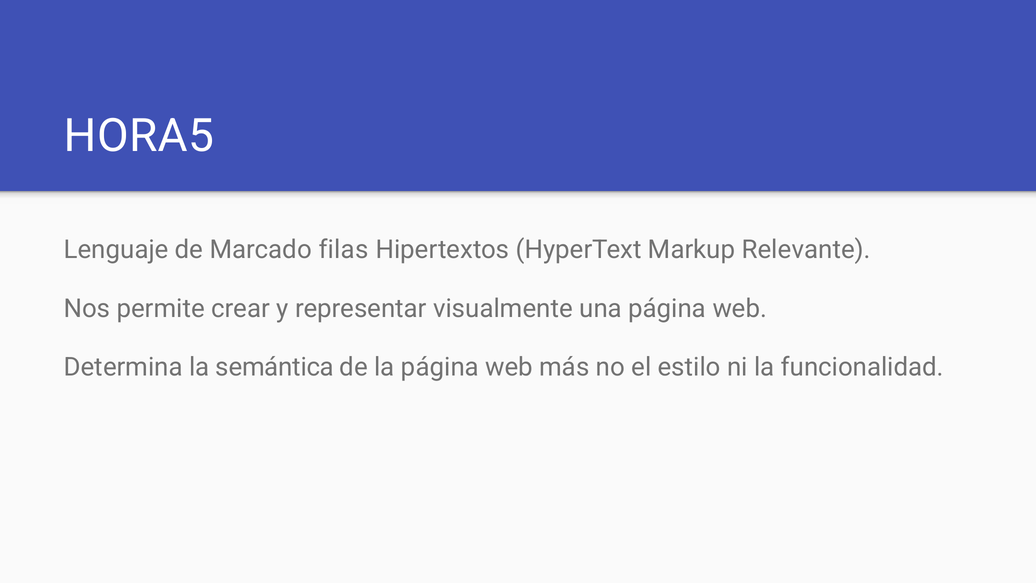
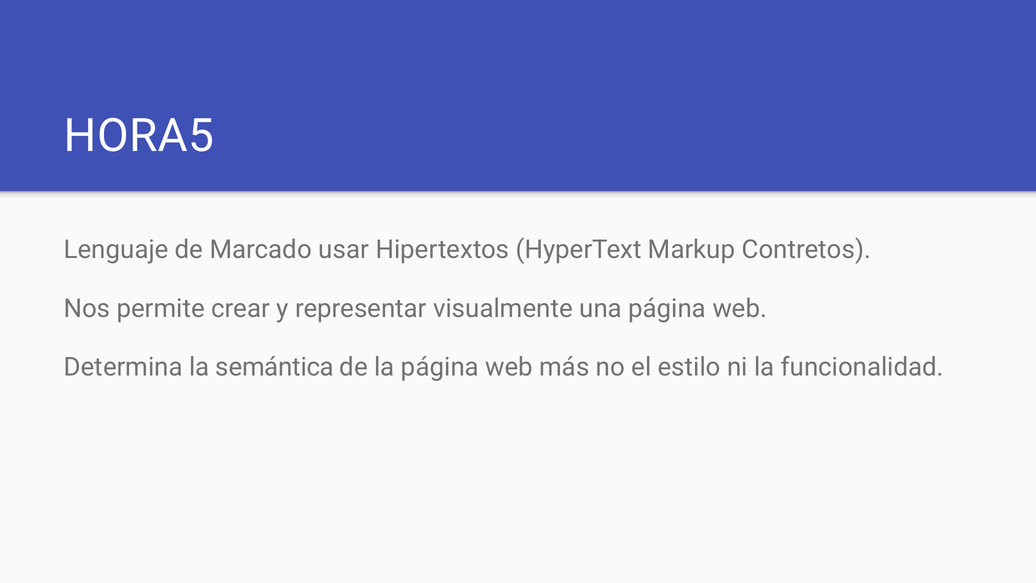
filas: filas -> usar (344, 250)
Relevante: Relevante -> Contretos (806, 250)
